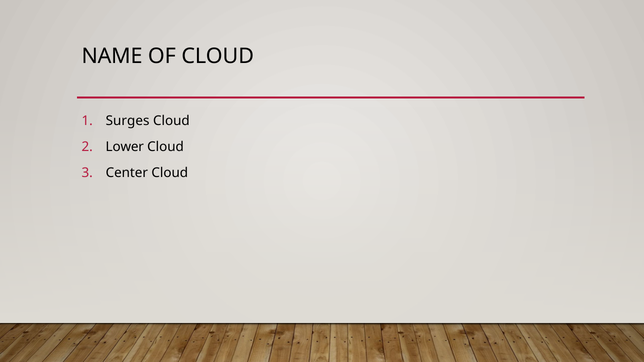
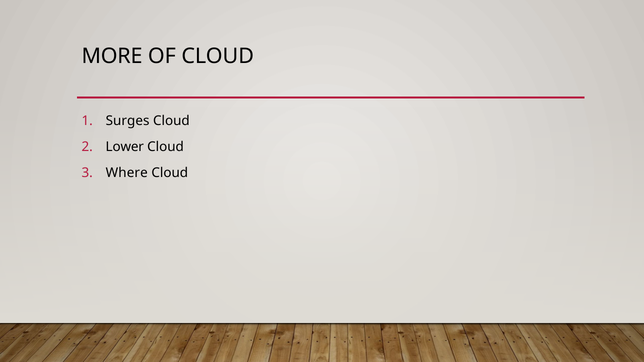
NAME: NAME -> MORE (112, 56)
Center: Center -> Where (127, 173)
